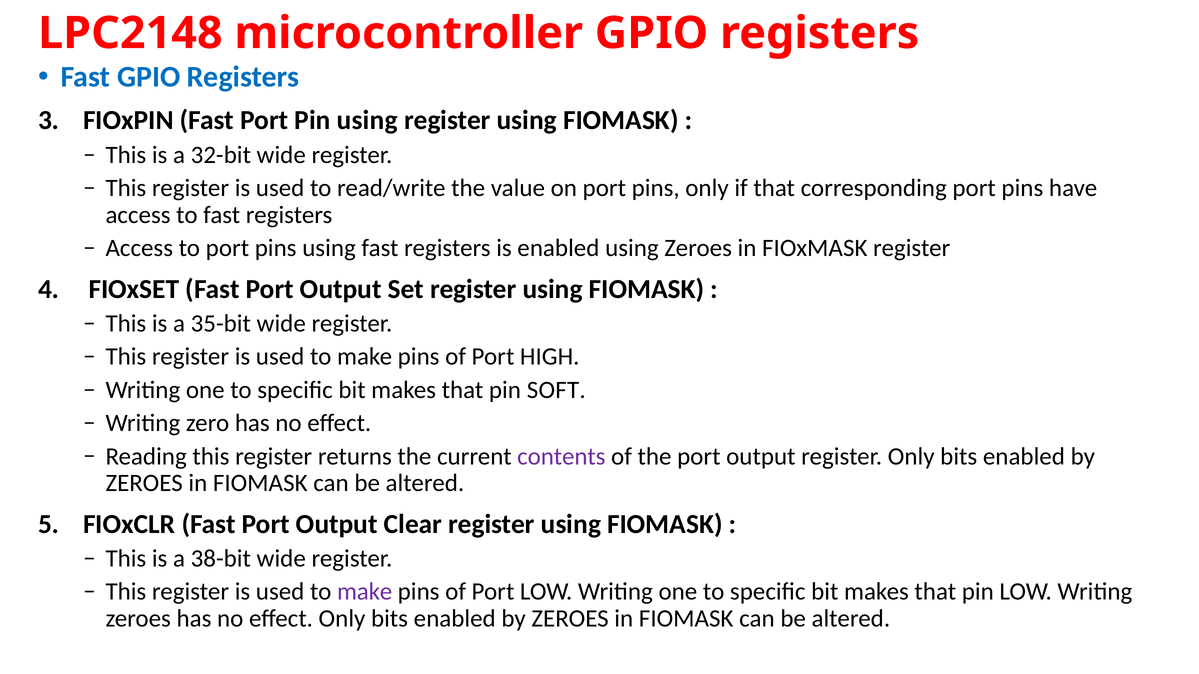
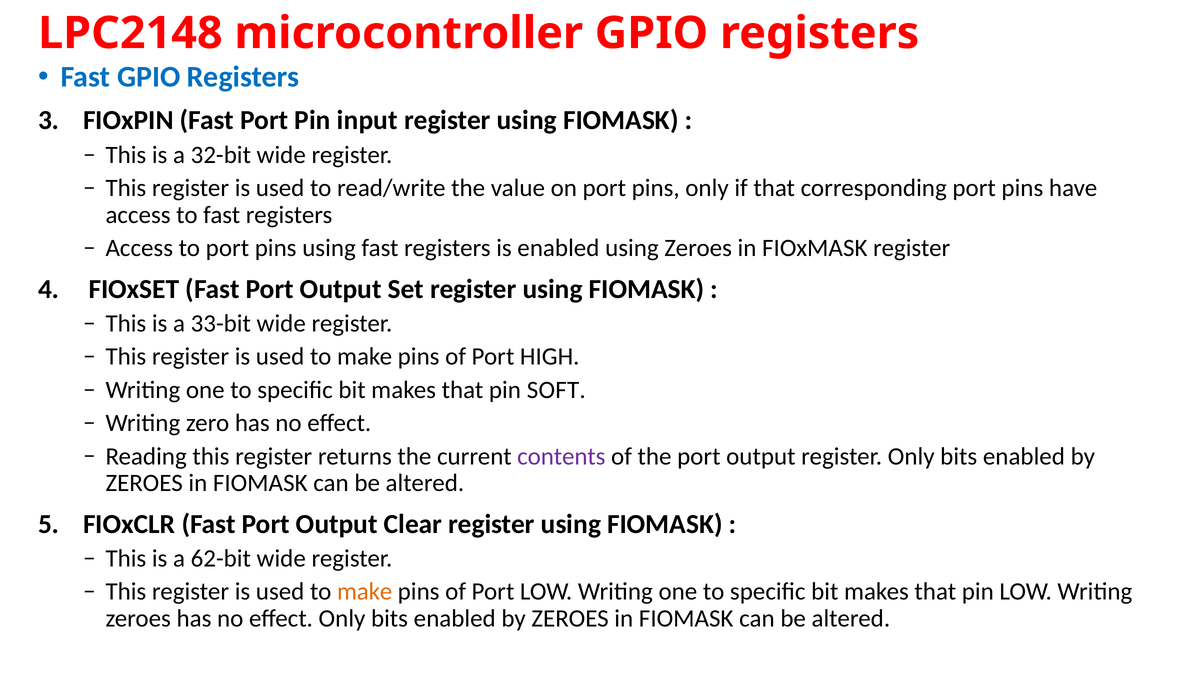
Pin using: using -> input (367, 120)
35-bit: 35-bit -> 33-bit (221, 324)
38-bit: 38-bit -> 62-bit (221, 559)
make colour: purple -> orange (365, 592)
